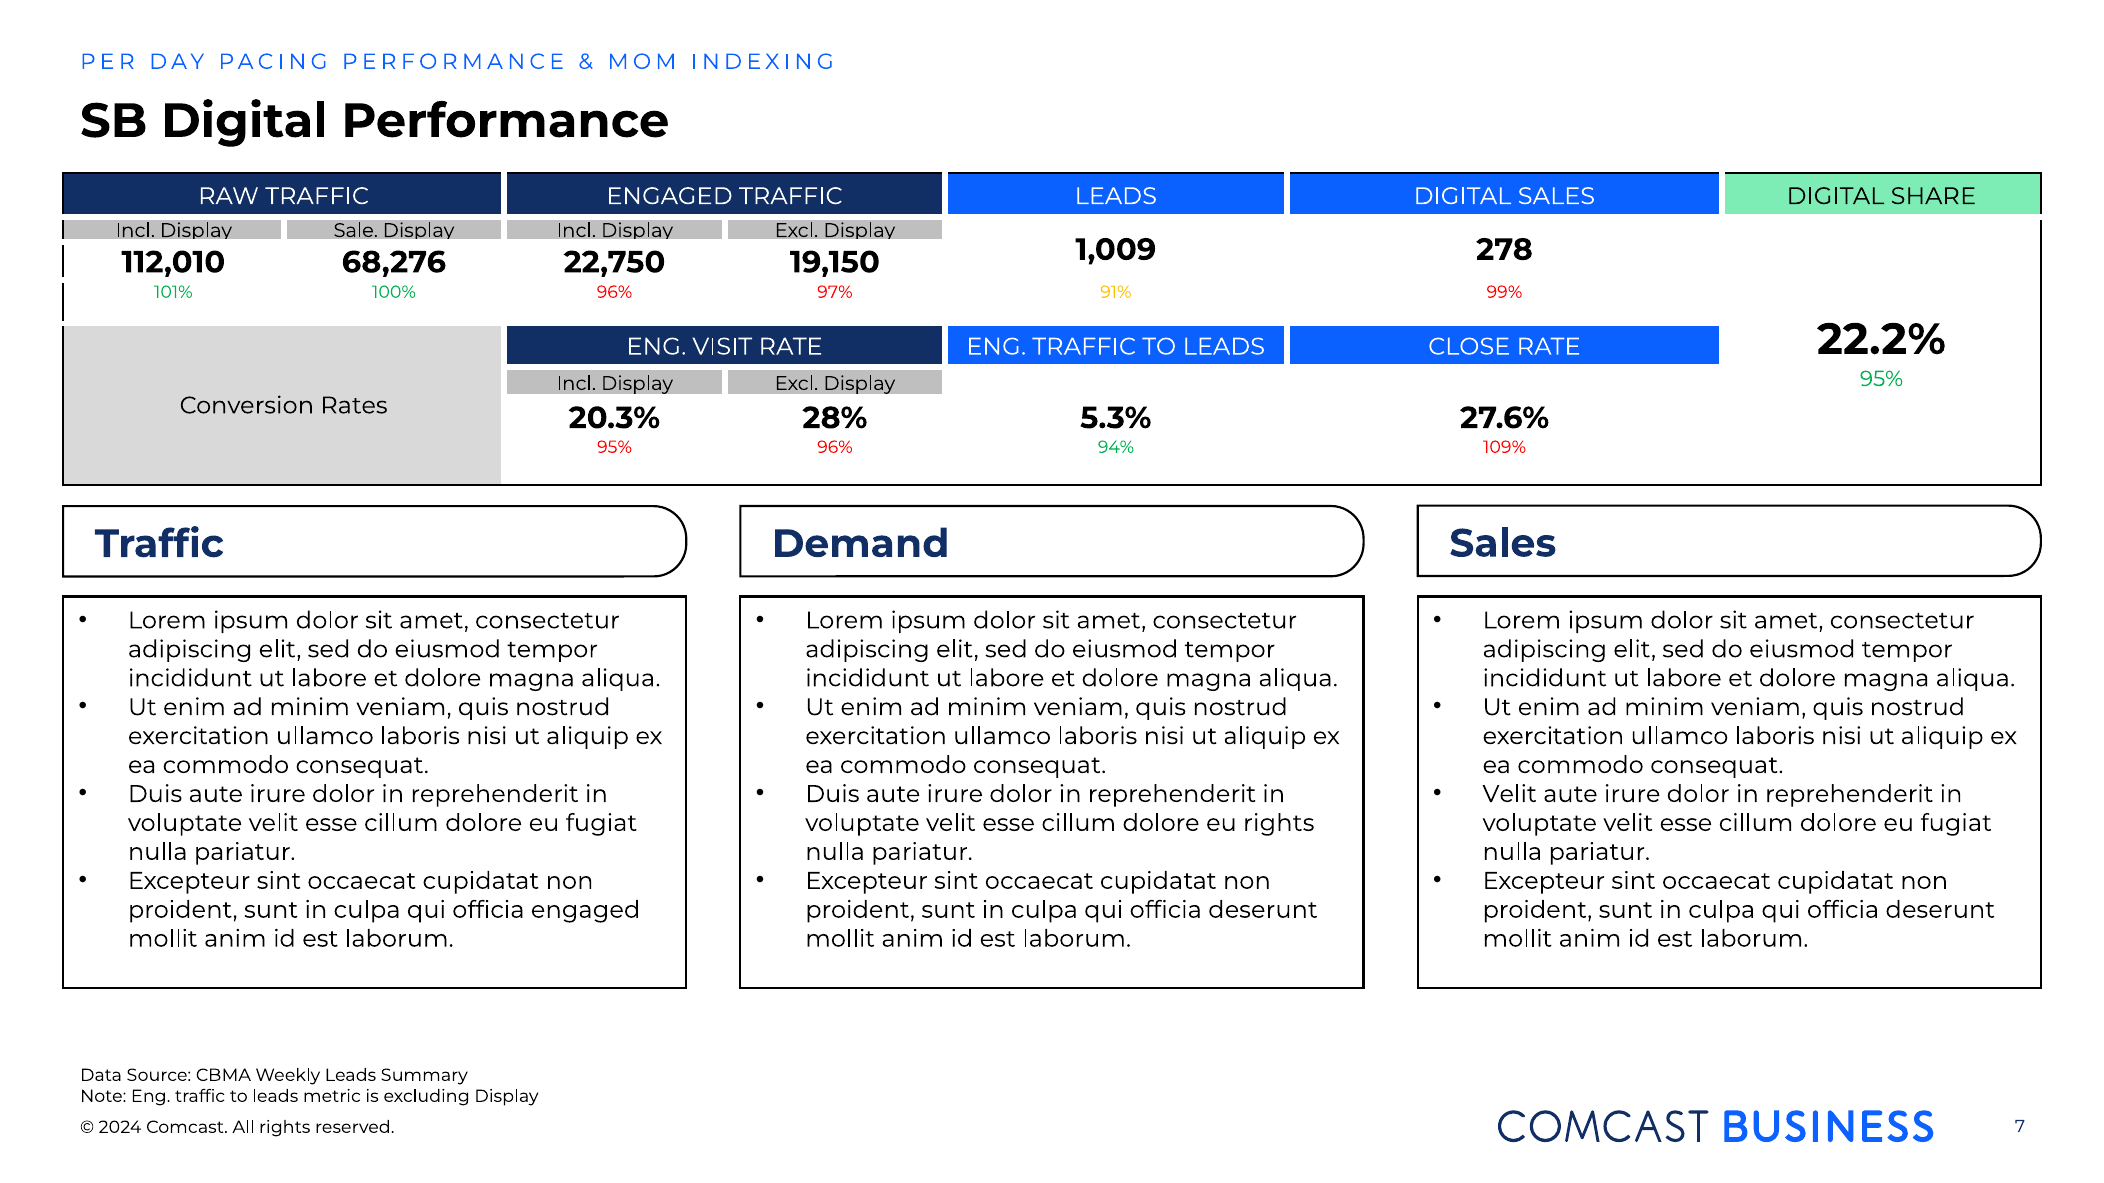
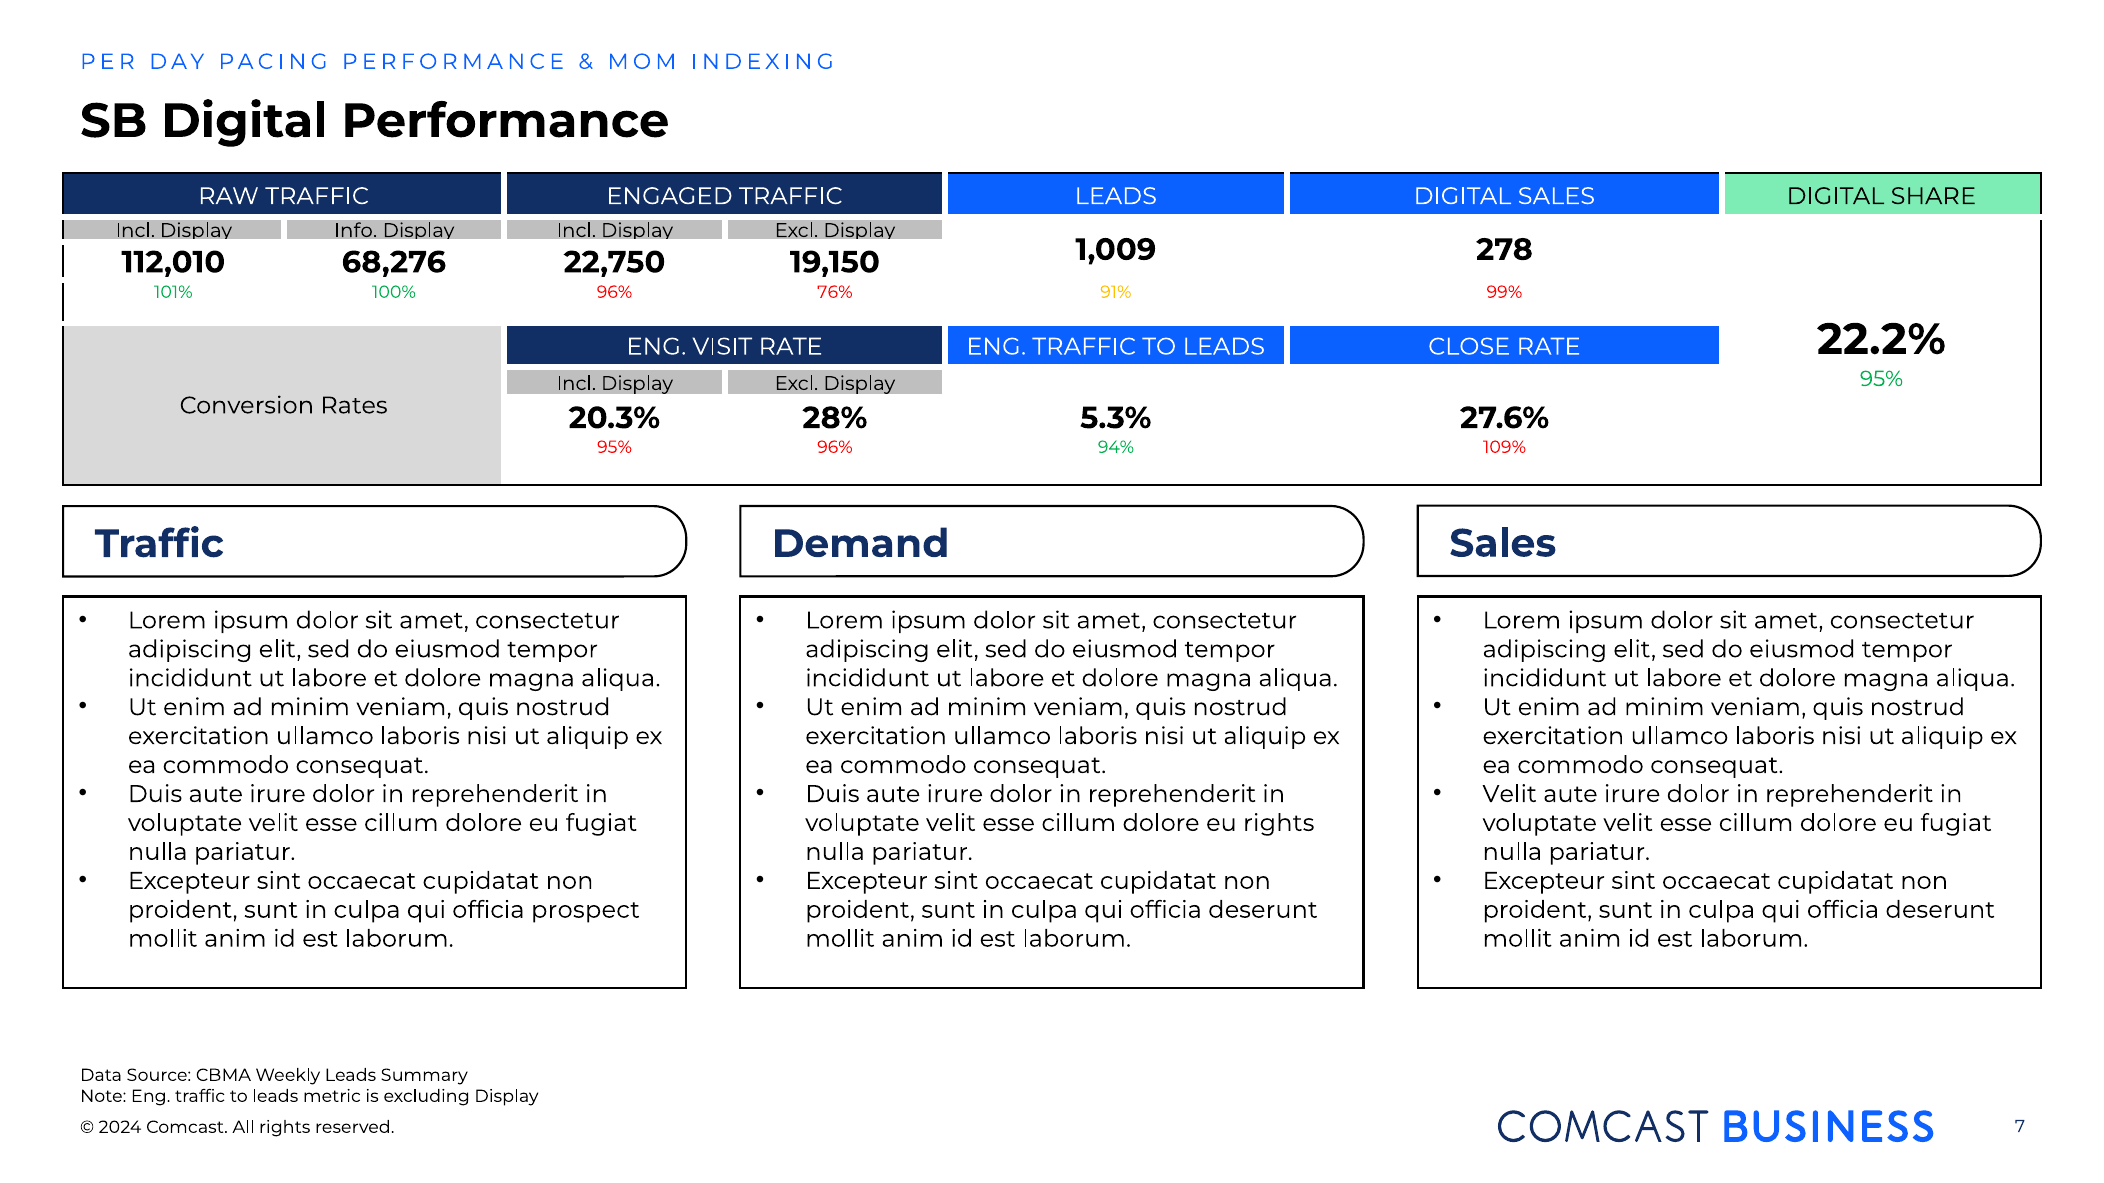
Sale: Sale -> Info (356, 231)
97%: 97% -> 76% (835, 292)
officia engaged: engaged -> prospect (585, 910)
